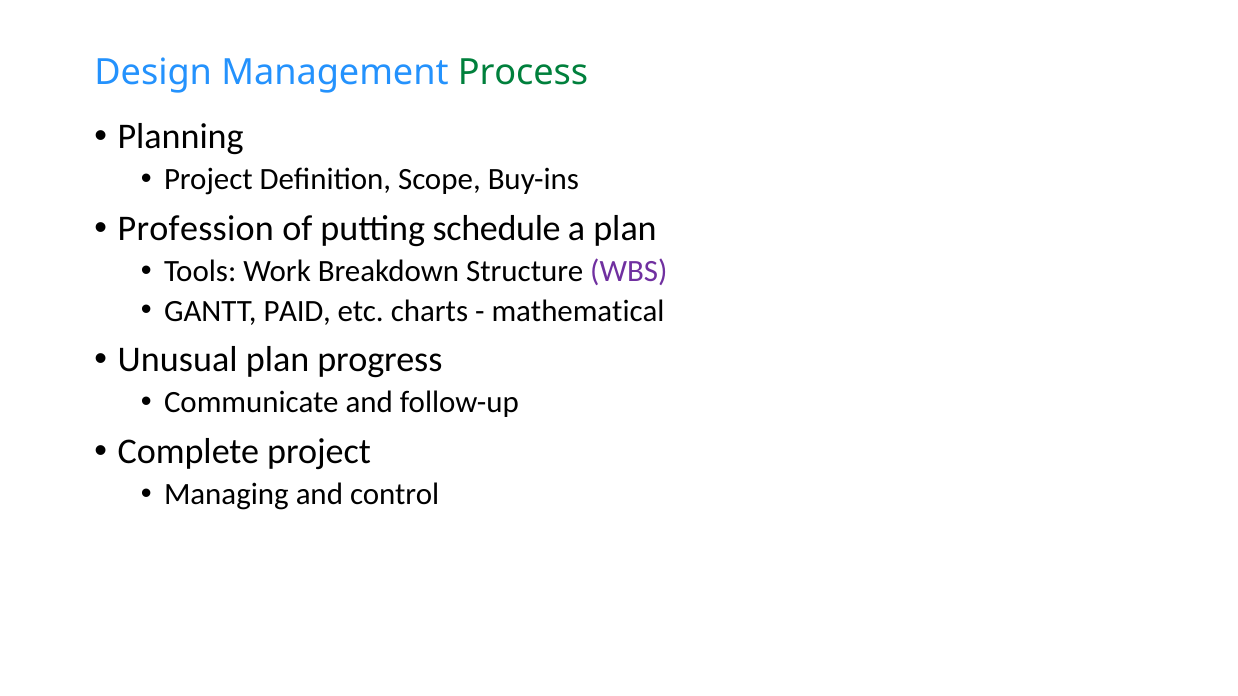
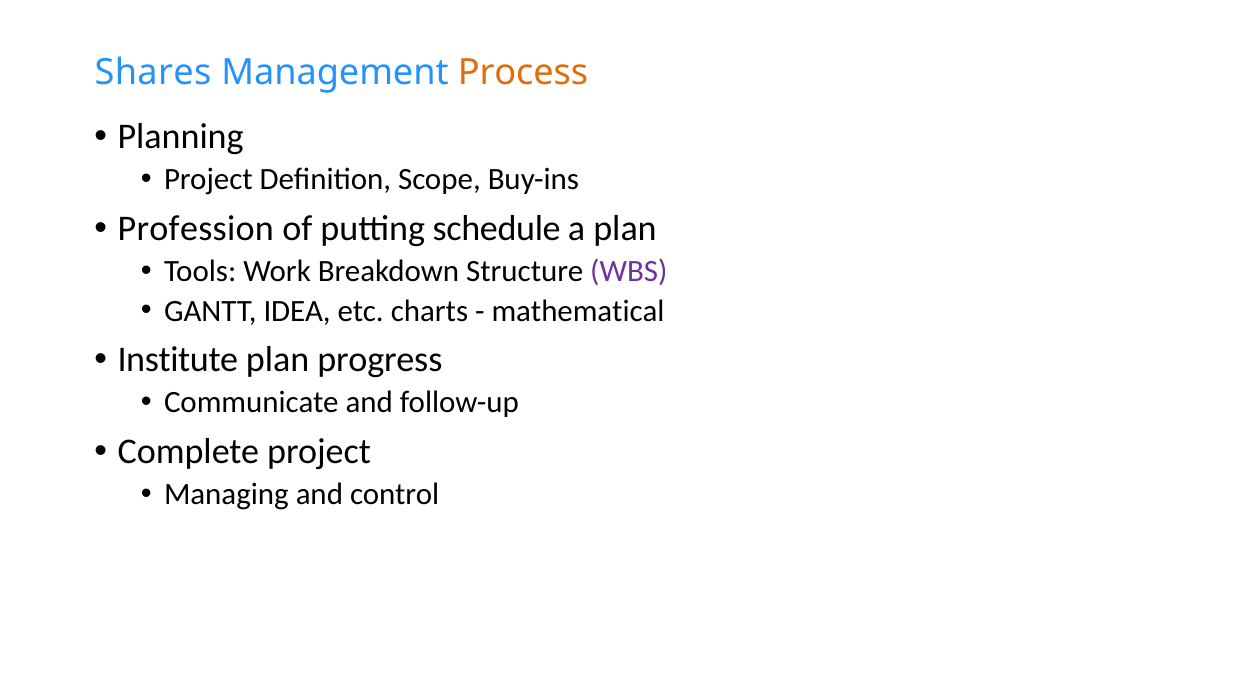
Design: Design -> Shares (153, 73)
Process colour: green -> orange (523, 73)
PAID: PAID -> IDEA (297, 311)
Unusual: Unusual -> Institute (178, 360)
